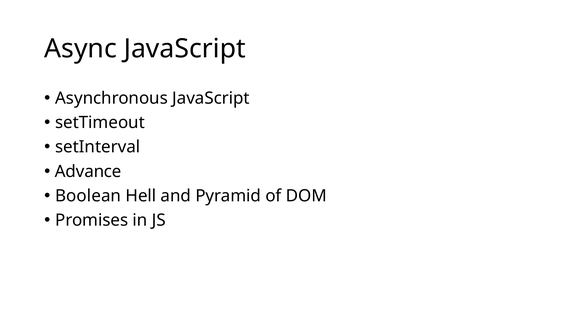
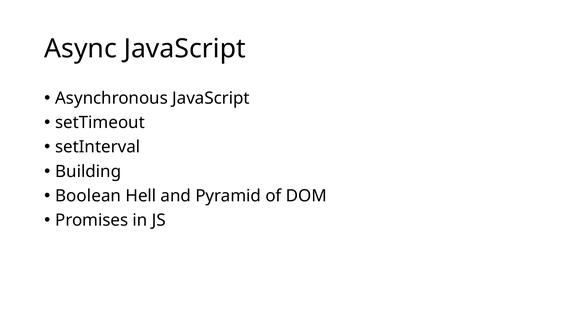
Advance: Advance -> Building (88, 171)
